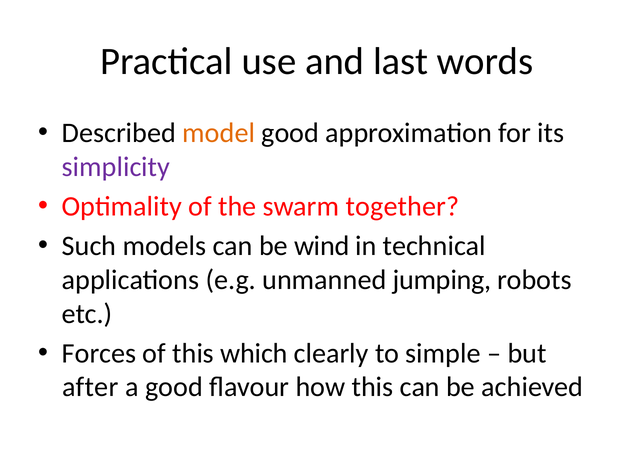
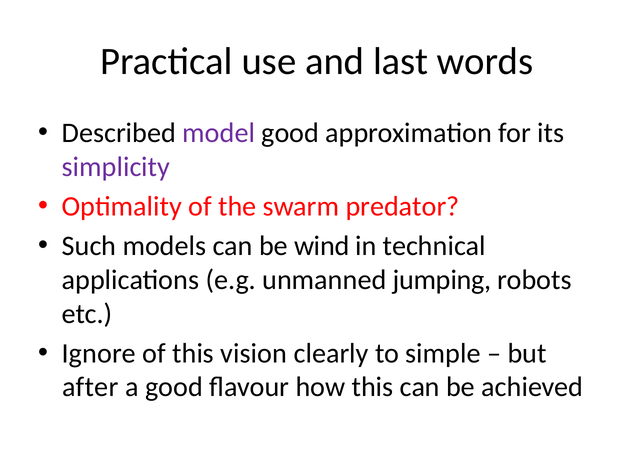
model colour: orange -> purple (219, 133)
together: together -> predator (403, 206)
Forces: Forces -> Ignore (99, 353)
which: which -> vision (254, 353)
